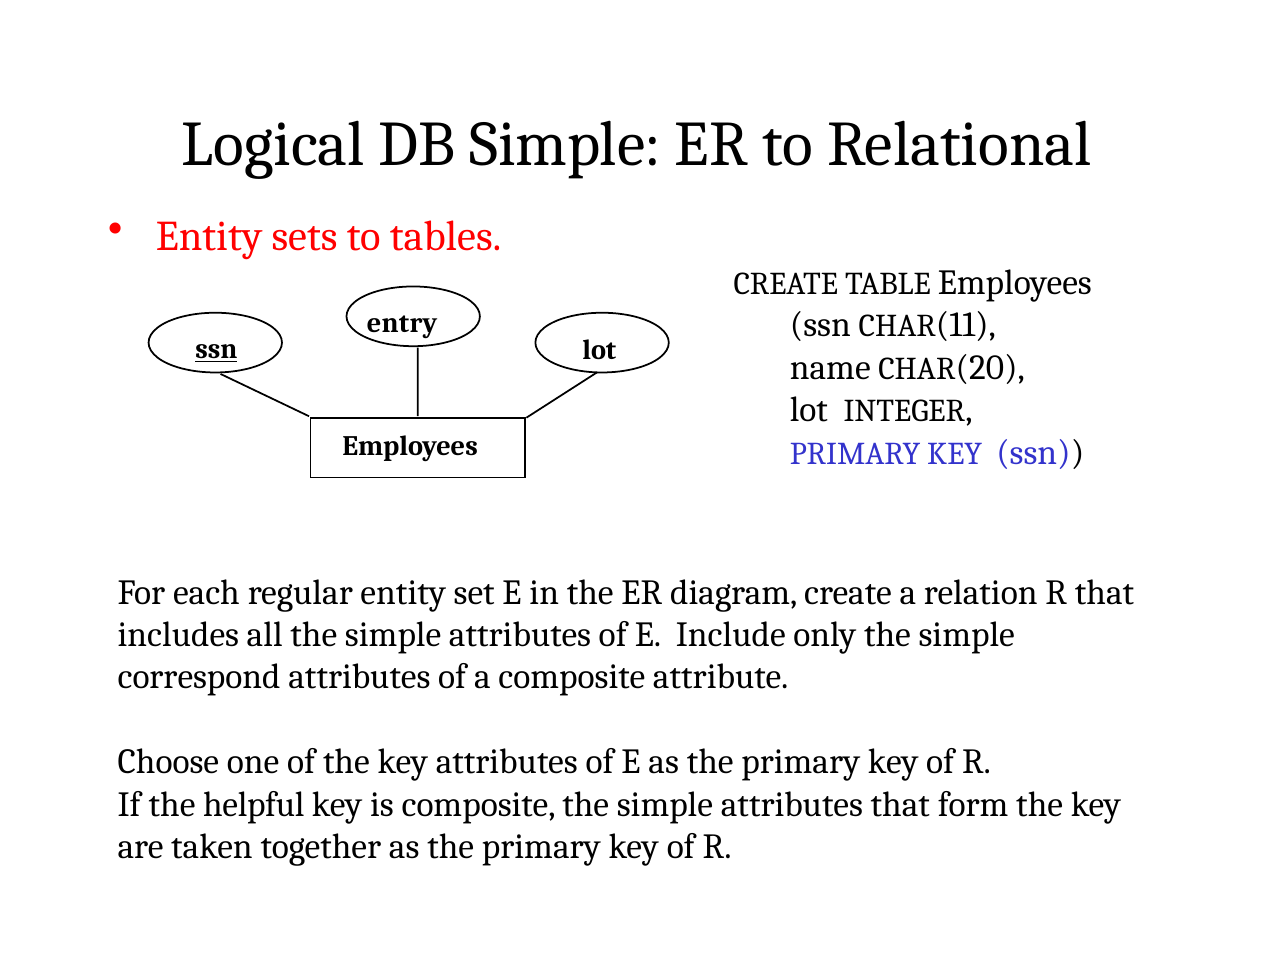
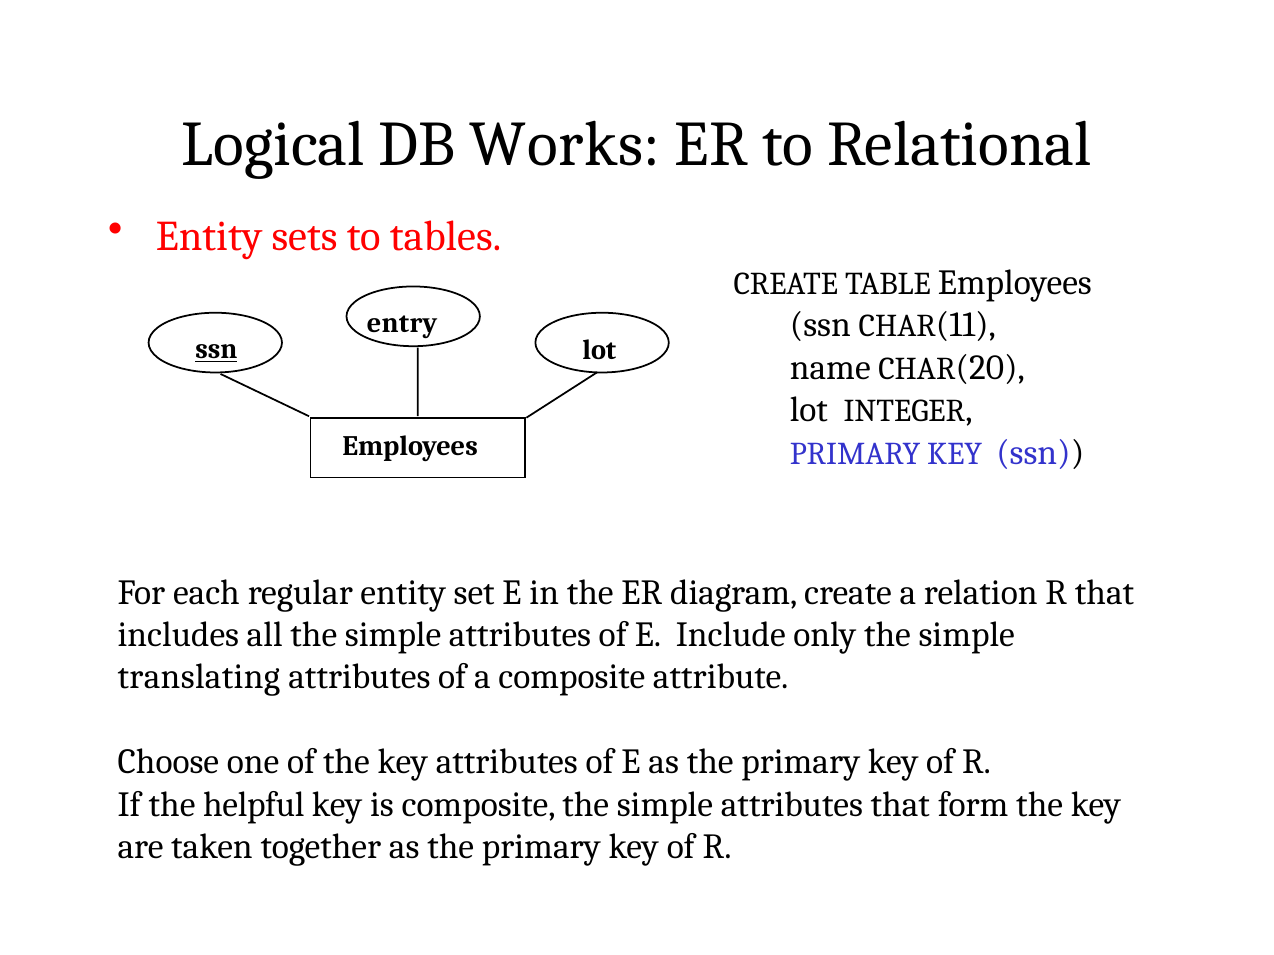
DB Simple: Simple -> Works (565, 145)
correspond: correspond -> translating (199, 678)
